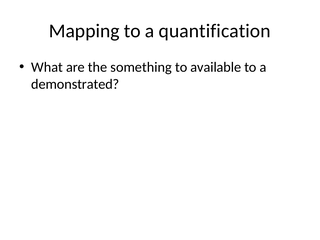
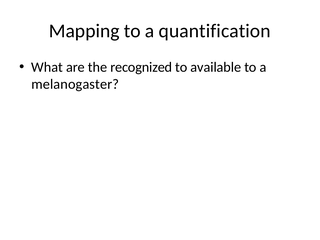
something: something -> recognized (141, 67)
demonstrated: demonstrated -> melanogaster (75, 84)
